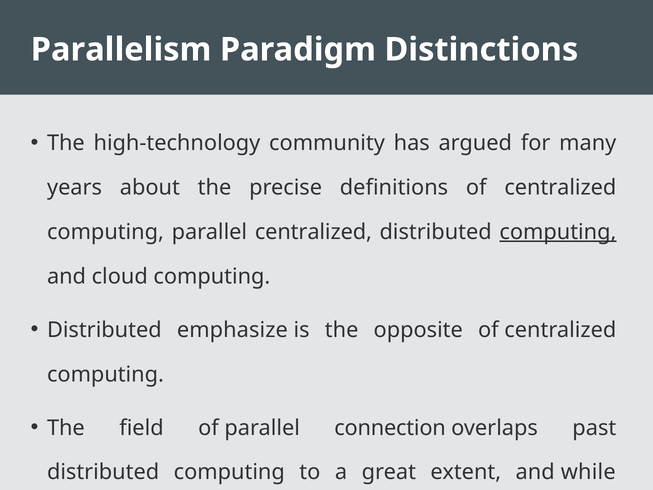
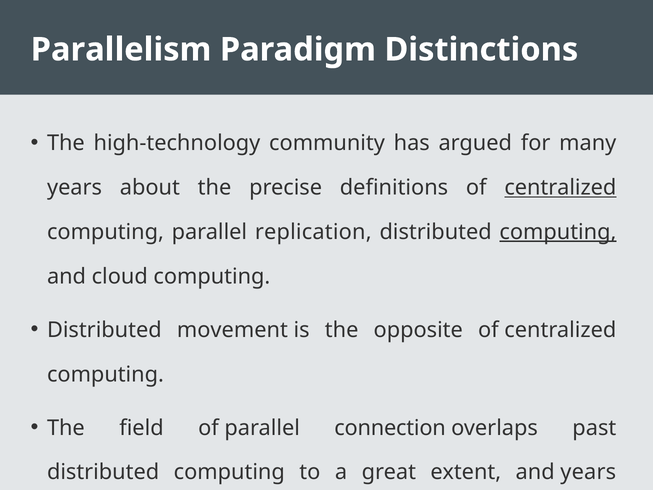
centralized underline: none -> present (560, 187)
parallel centralized: centralized -> replication (313, 232)
emphasize: emphasize -> movement (232, 330)
and while: while -> years (588, 472)
